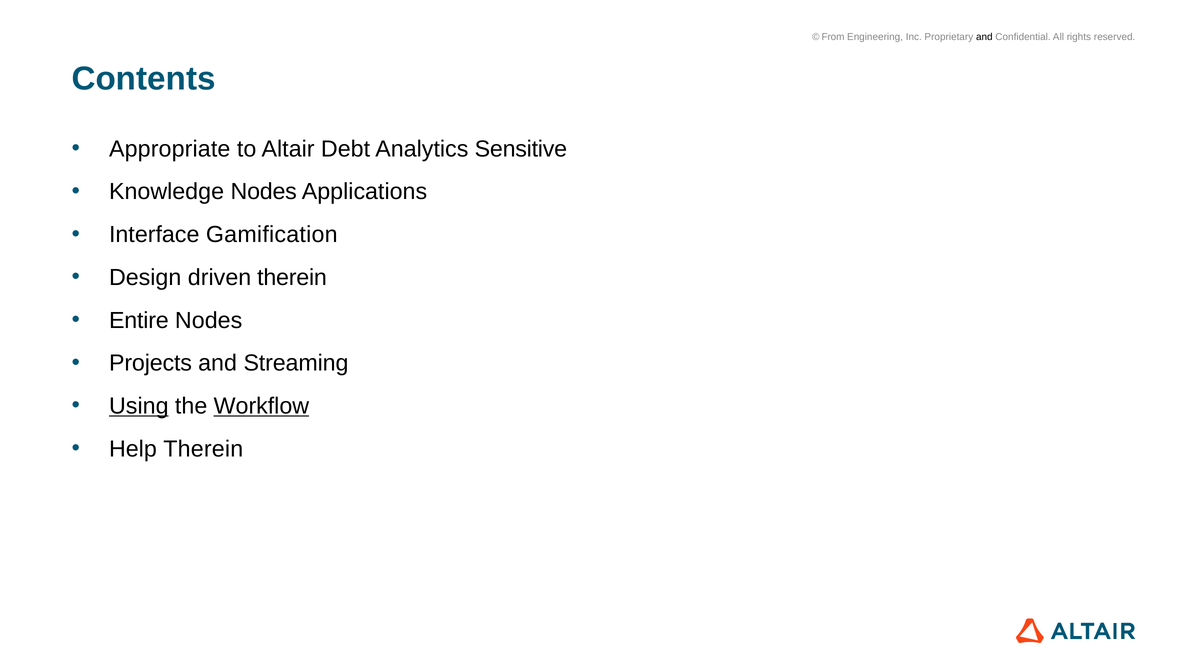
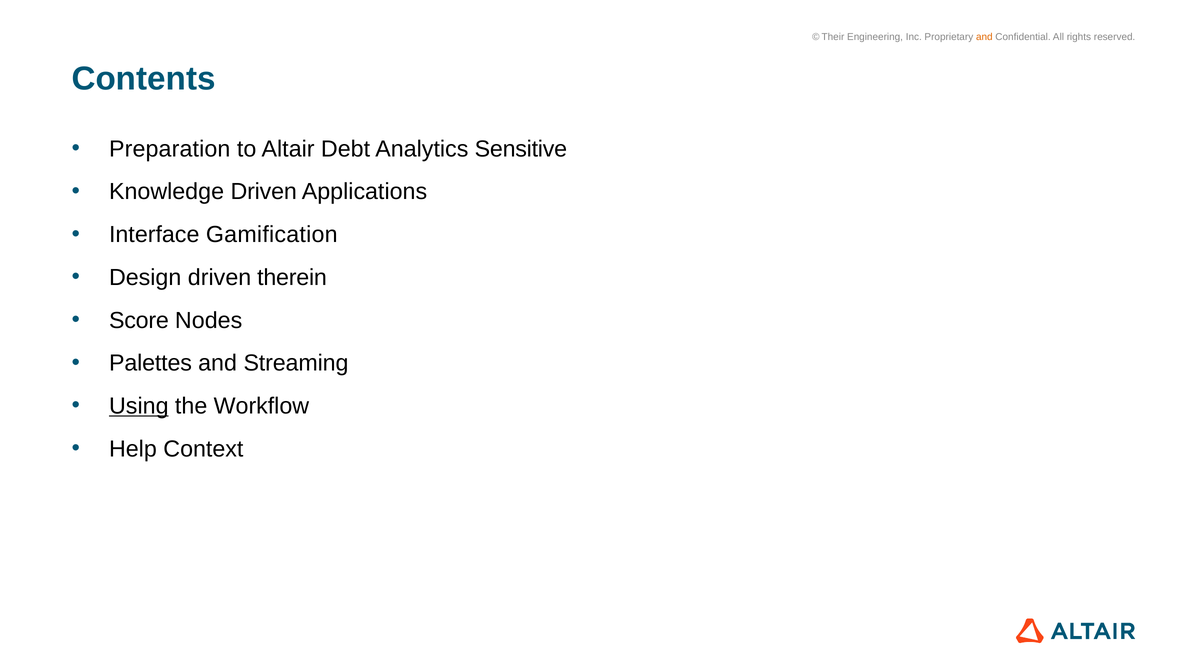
From: From -> Their (833, 37)
and colour: black -> orange (984, 37)
Appropriate: Appropriate -> Preparation (170, 149)
Knowledge Nodes: Nodes -> Driven (264, 192)
Entire: Entire -> Score (139, 320)
Projects: Projects -> Palettes (150, 363)
Workflow underline: present -> none (261, 406)
Help Therein: Therein -> Context (203, 449)
